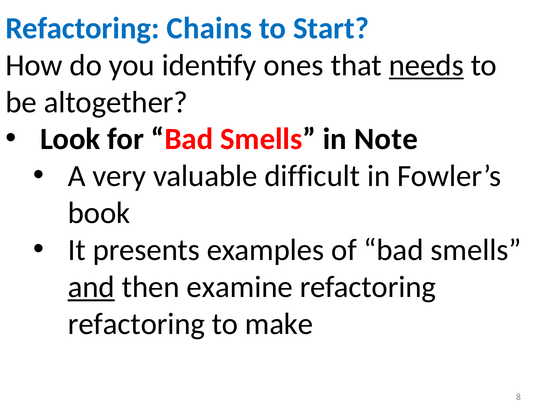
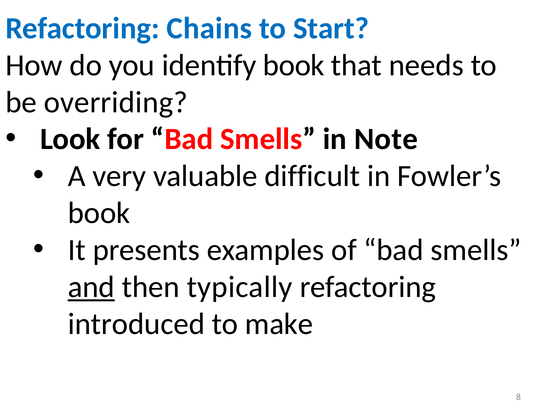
identify ones: ones -> book (294, 65)
needs underline: present -> none (426, 65)
altogether: altogether -> overriding (116, 102)
examine: examine -> typically (240, 287)
refactoring: refactoring -> introduced (136, 324)
